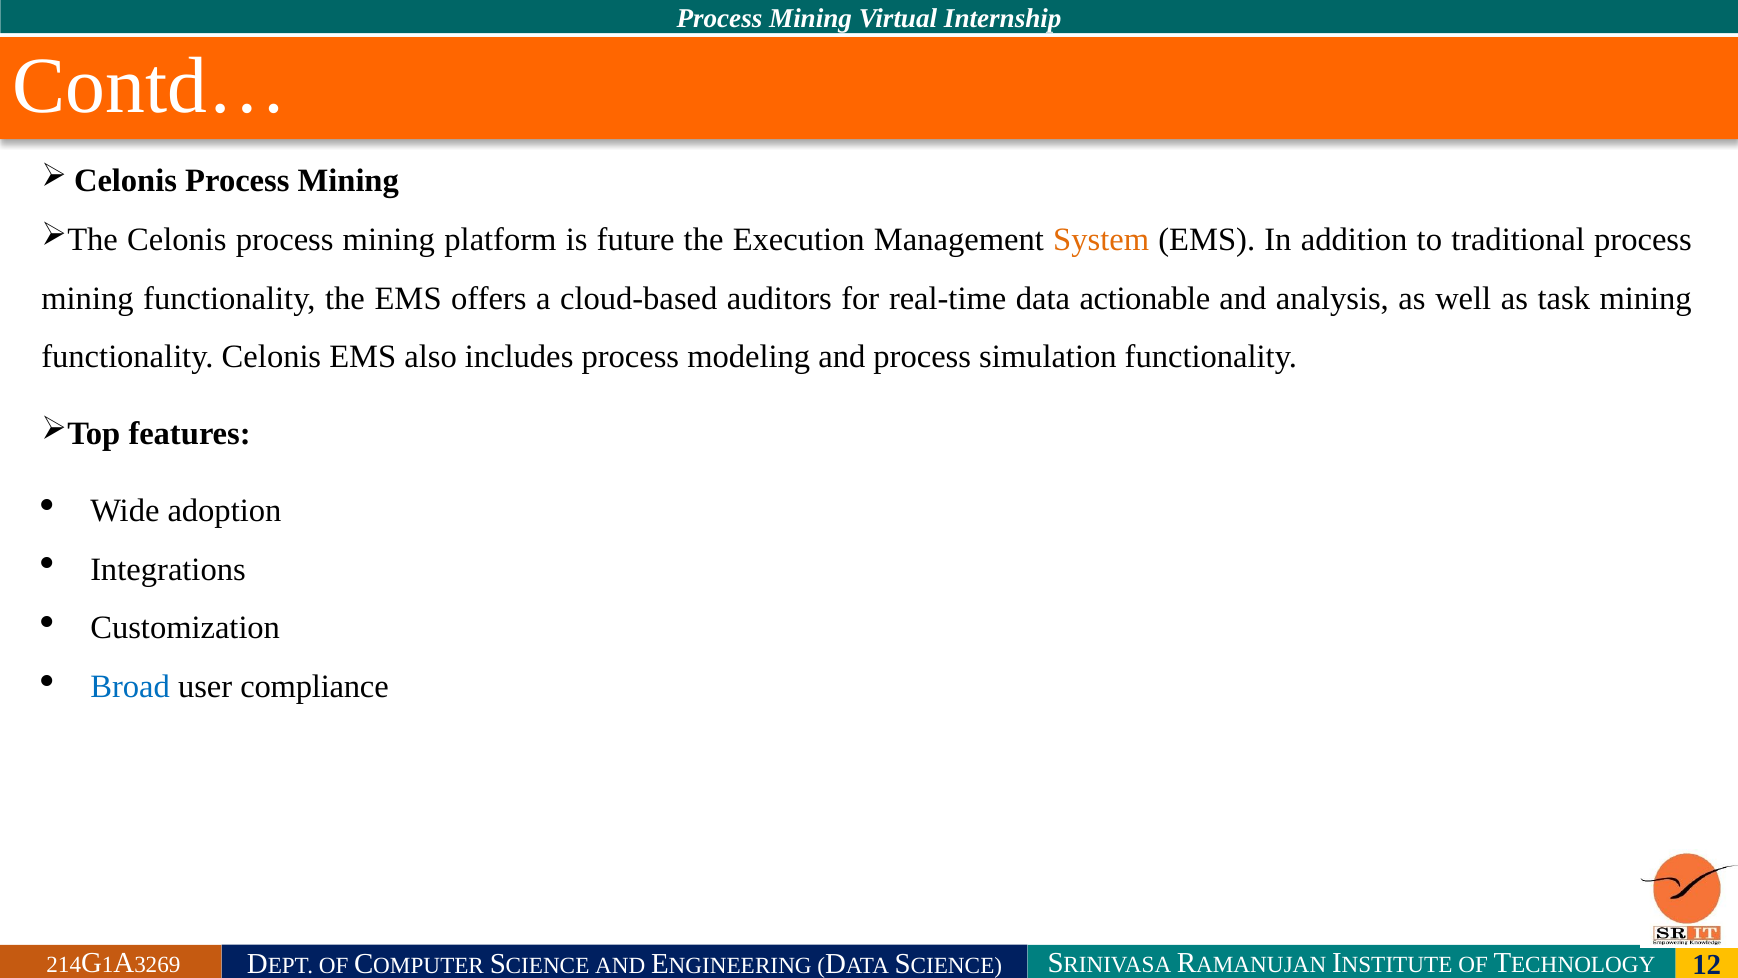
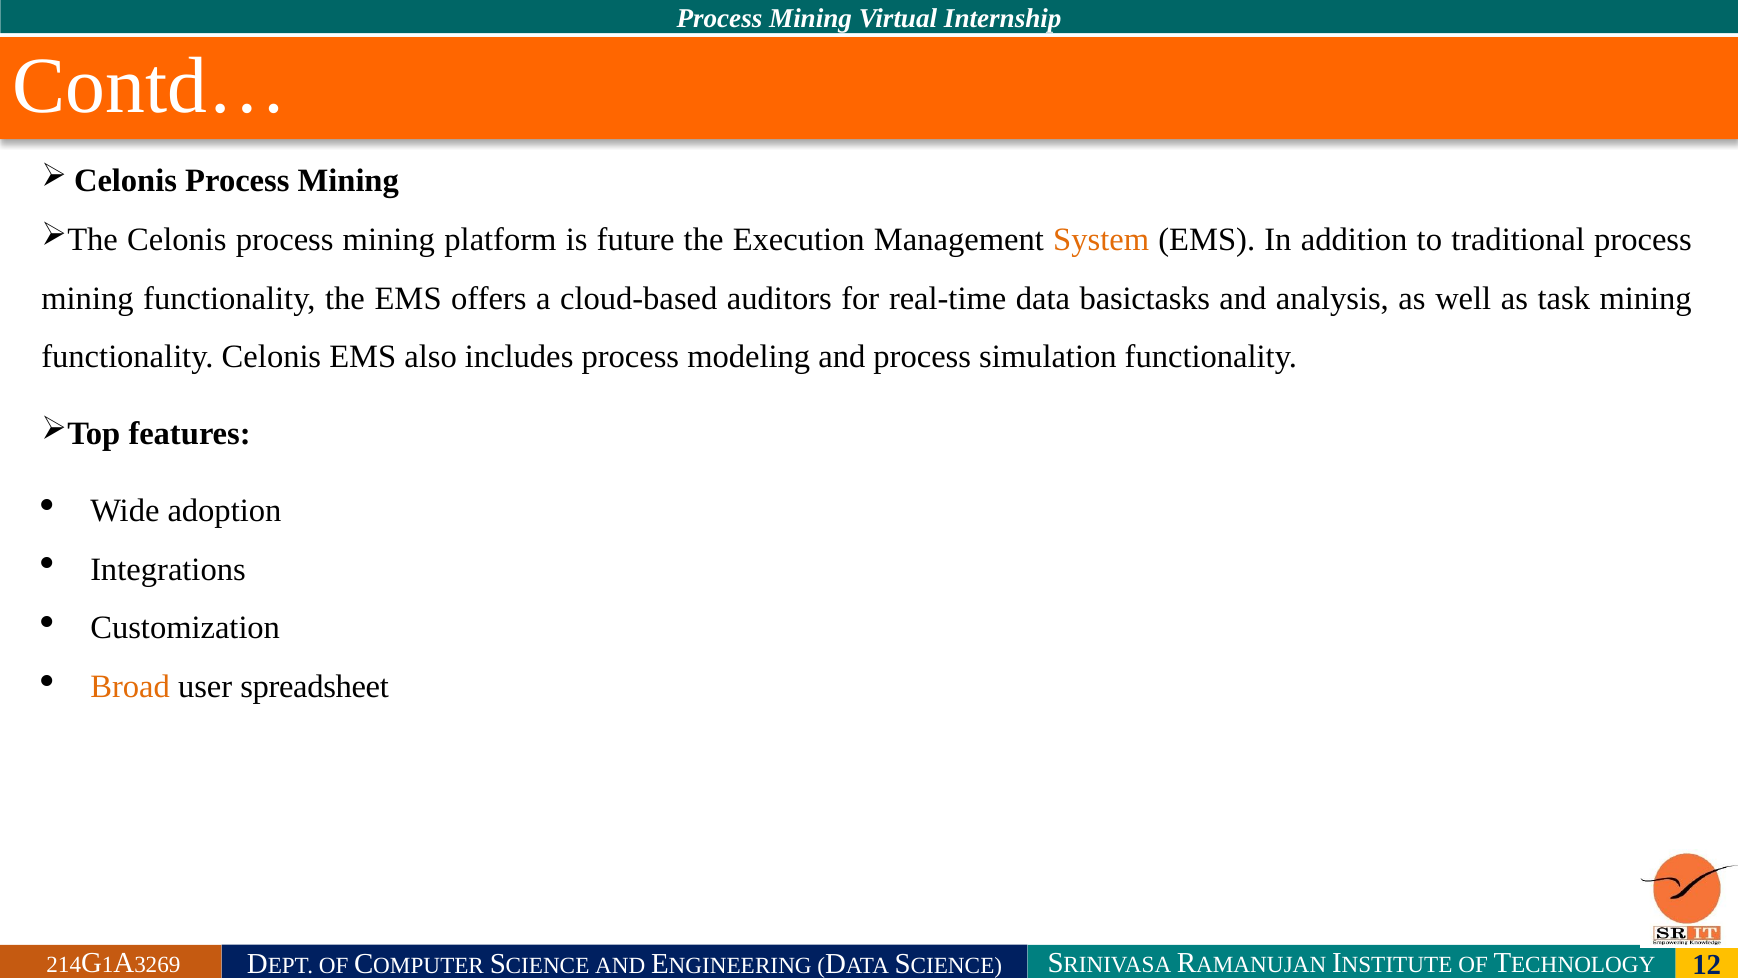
actionable: actionable -> basictasks (1145, 298)
Broad colour: blue -> orange (130, 686)
compliance: compliance -> spreadsheet (315, 686)
